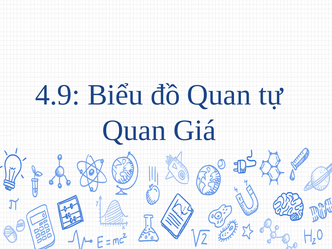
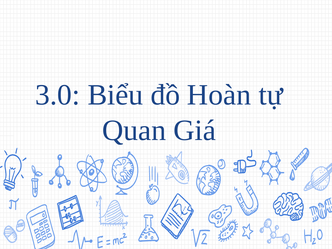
4.9: 4.9 -> 3.0 (58, 95)
đồ Quan: Quan -> Hoàn (219, 95)
